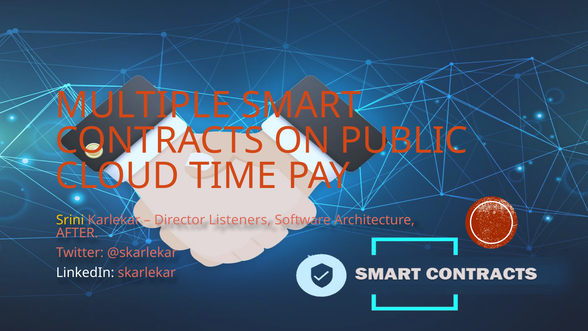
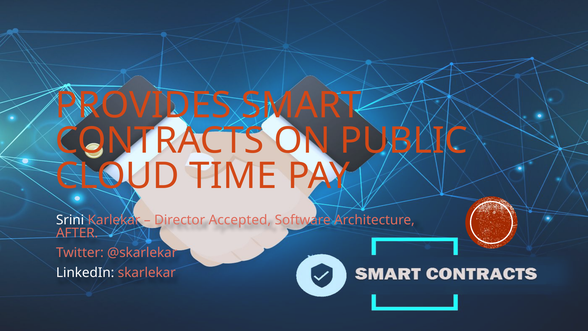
MULTIPLE: MULTIPLE -> PROVIDES (143, 105)
Srini colour: yellow -> white (70, 220)
Listeners: Listeners -> Accepted (240, 220)
